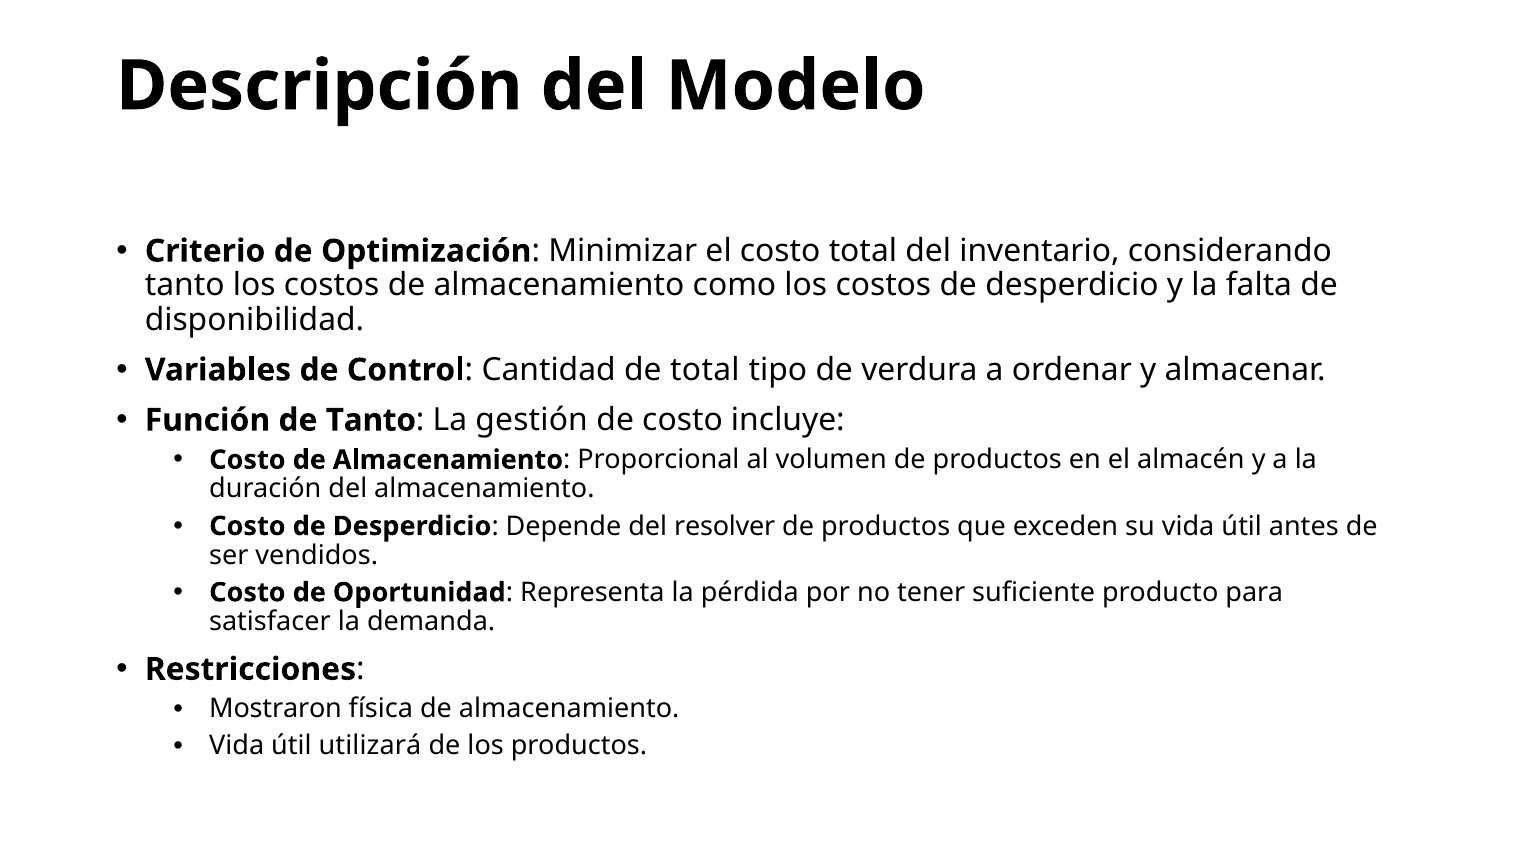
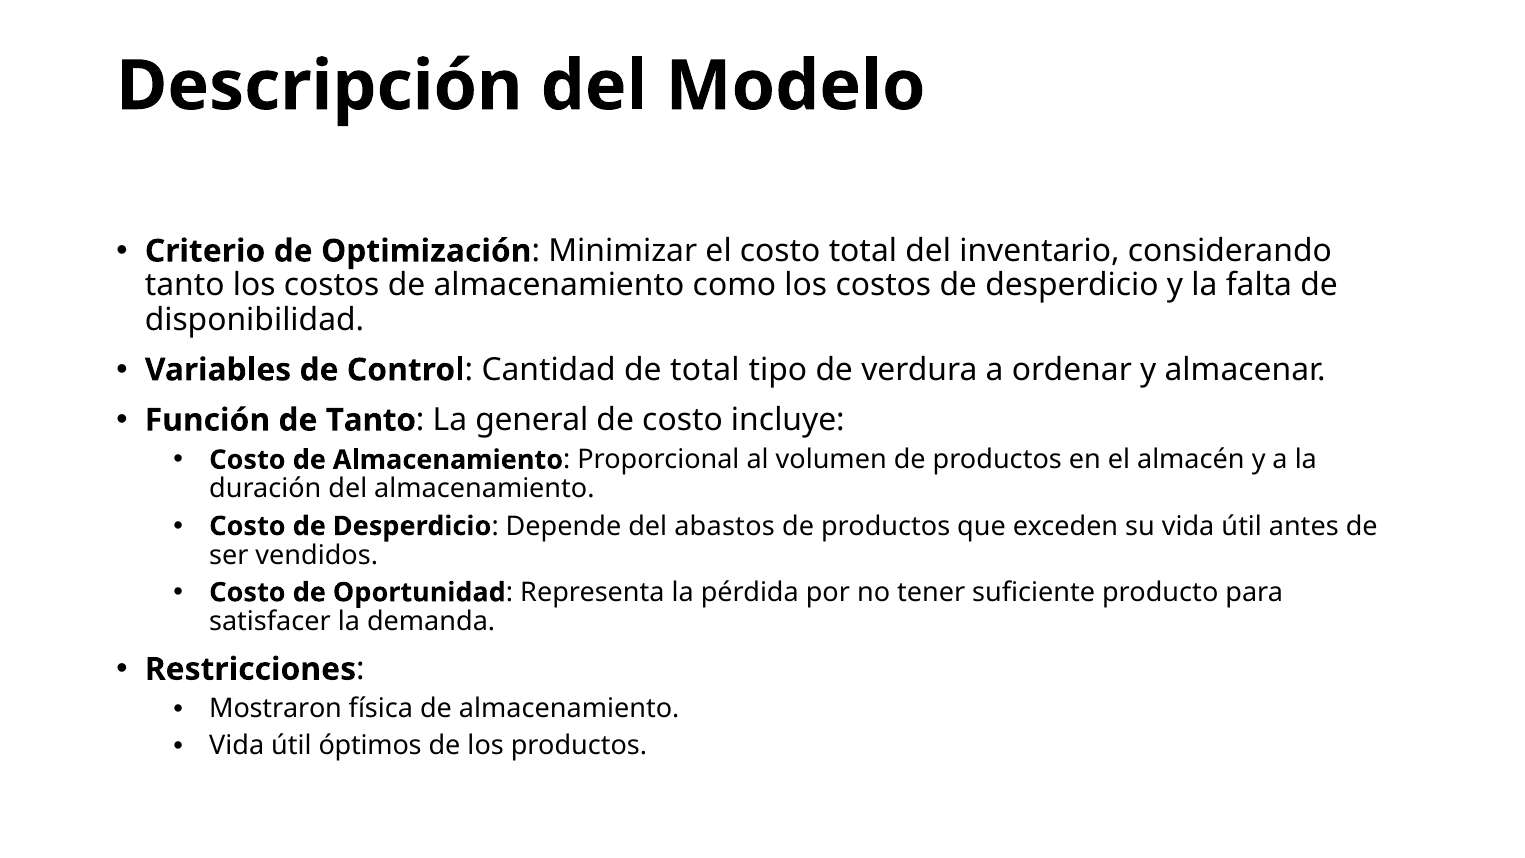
gestión: gestión -> general (532, 420)
resolver: resolver -> abastos (725, 526)
utilizará: utilizará -> óptimos (370, 746)
